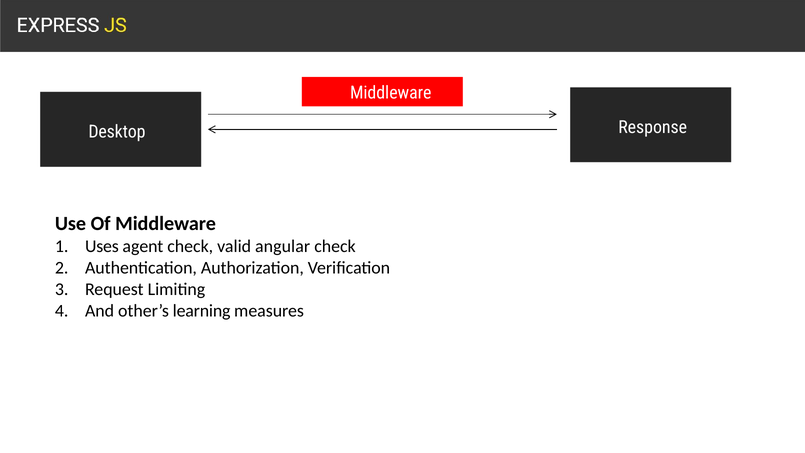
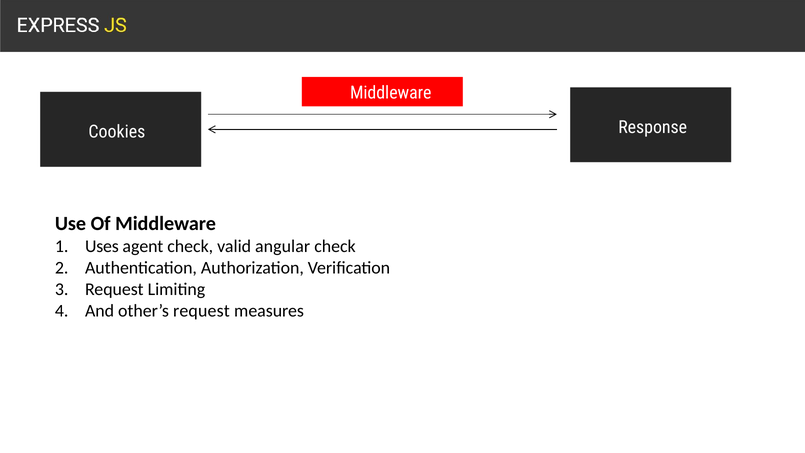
Desktop: Desktop -> Cookies (117, 132)
other’s learning: learning -> request (201, 311)
